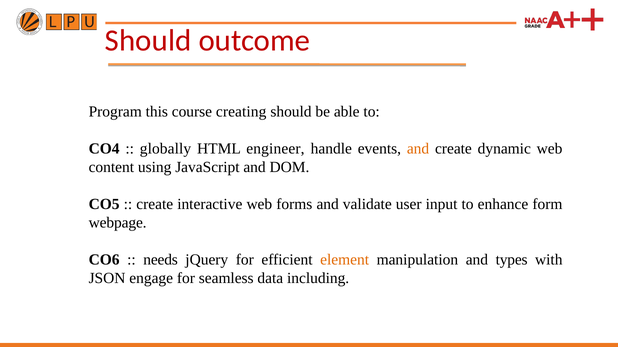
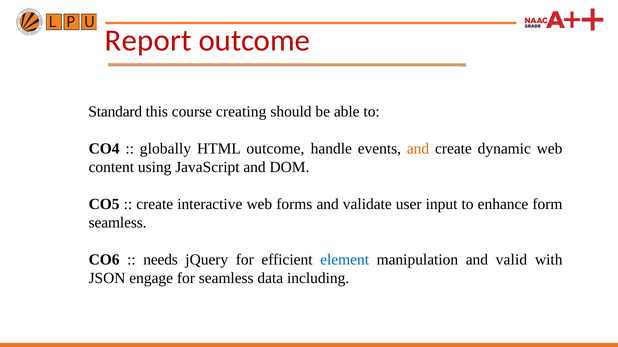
Should: Should -> Report (148, 41)
Program: Program -> Standard (115, 112)
HTML engineer: engineer -> outcome (275, 149)
webpage: webpage -> seamless (118, 223)
element colour: orange -> blue (345, 260)
types: types -> valid (511, 260)
